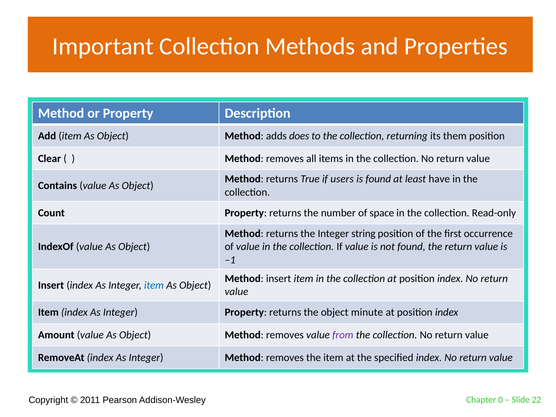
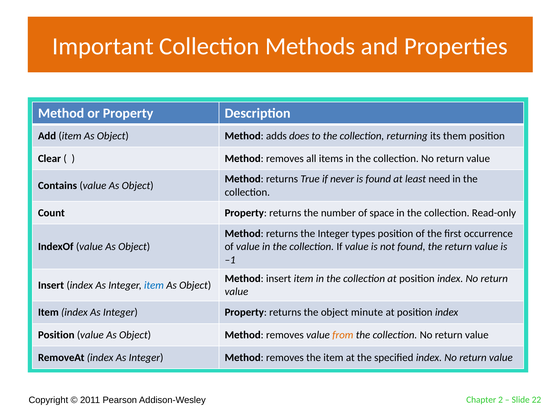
users: users -> never (342, 179)
have: have -> need (439, 179)
string: string -> types (363, 234)
Amount: Amount -> Position (56, 335)
from colour: purple -> orange (343, 335)
0: 0 -> 2 (501, 400)
